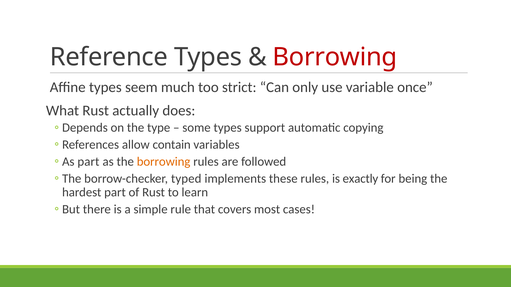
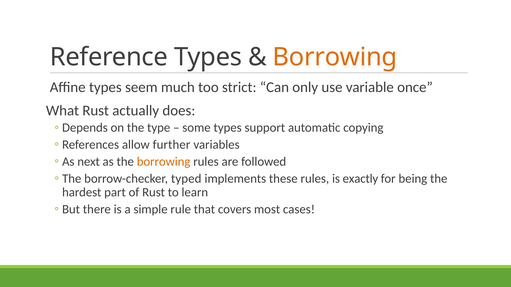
Borrowing colour: red -> orange (335, 57)
contain: contain -> further (172, 145)
part: part -> next (89, 162)
